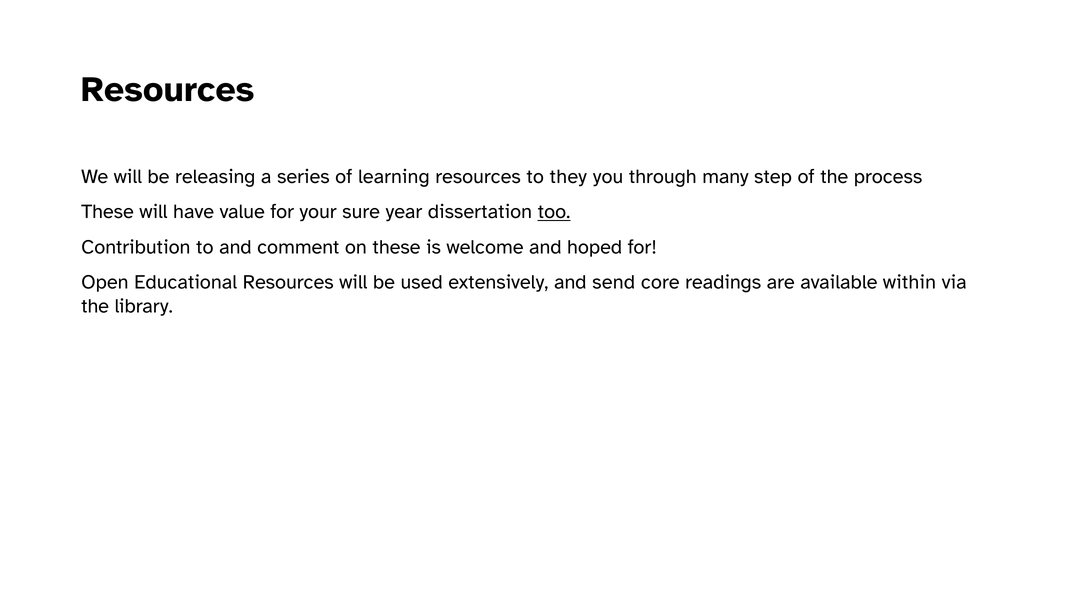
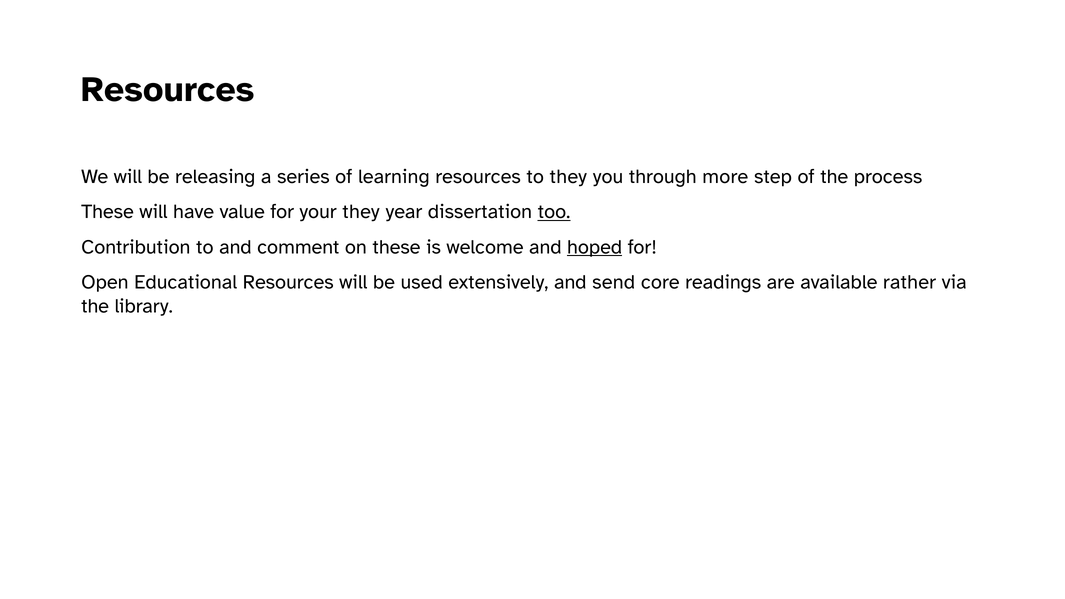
many: many -> more (725, 177)
your sure: sure -> they (361, 212)
hoped underline: none -> present (595, 247)
within: within -> rather (909, 282)
